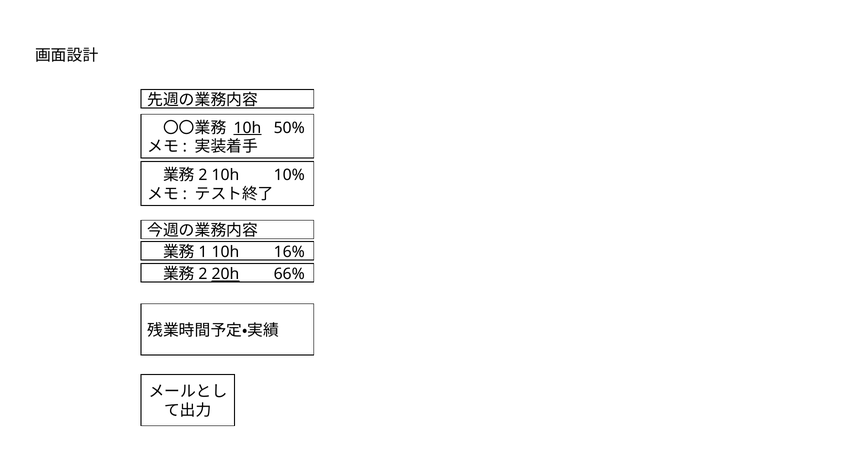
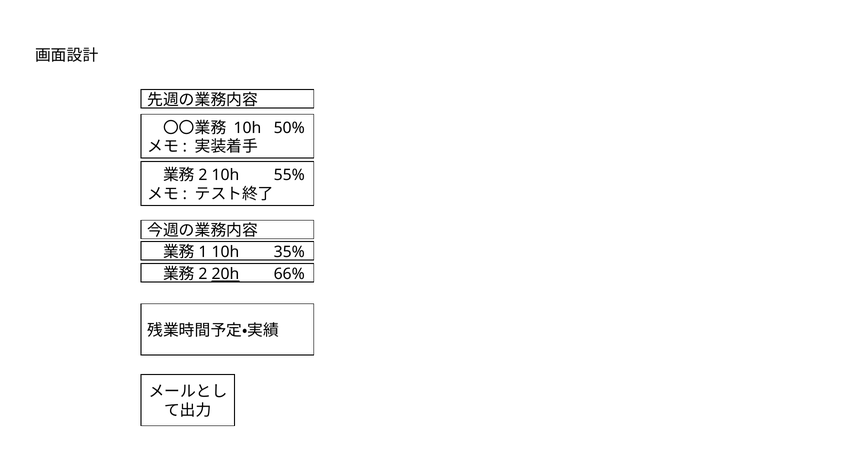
10h underline: present -> none (247, 128)
10%: 10% -> 55% (289, 175)
16%: 16% -> 35% (289, 252)
